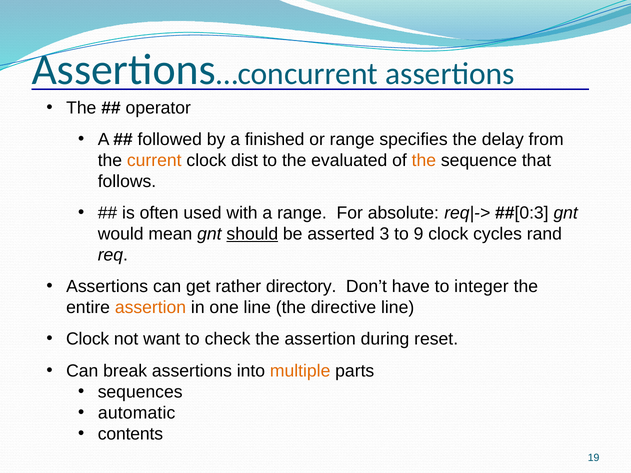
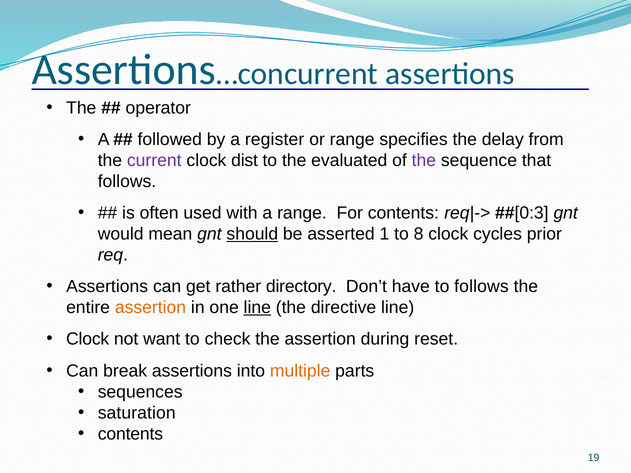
finished: finished -> register (275, 139)
current colour: orange -> purple (154, 160)
the colour: orange -> purple (424, 160)
For absolute: absolute -> contents (403, 213)
3: 3 -> 1 (384, 234)
9: 9 -> 8 (419, 234)
rand: rand -> prior (544, 234)
to integer: integer -> follows (481, 287)
line underline: none -> present (257, 308)
automatic: automatic -> saturation (137, 413)
